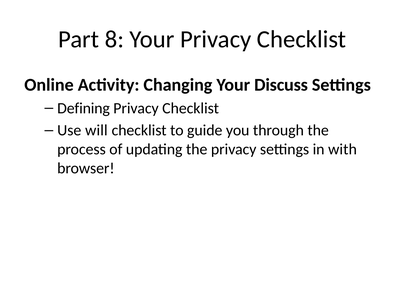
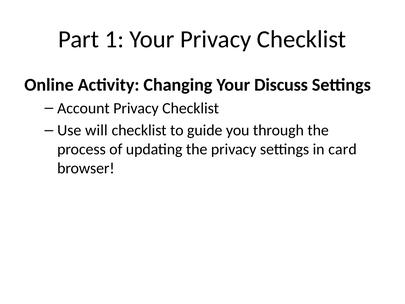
8: 8 -> 1 (114, 39)
Defining: Defining -> Account (83, 108)
with: with -> card (342, 149)
